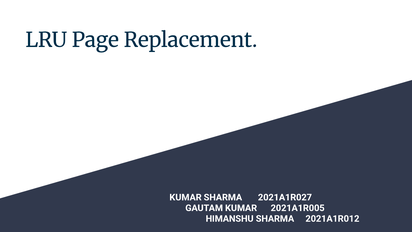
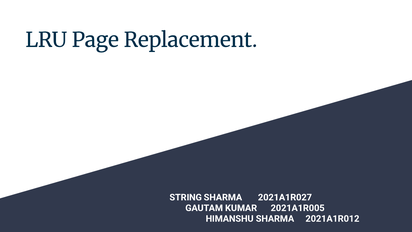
KUMAR: KUMAR -> STRING (186, 197)
